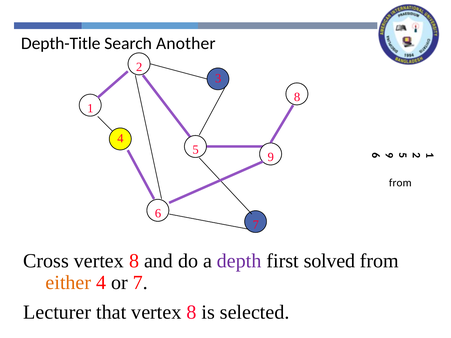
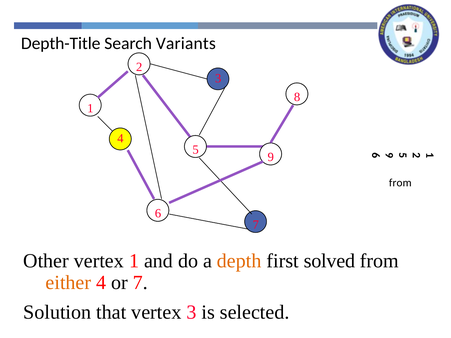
Another: Another -> Variants (186, 43)
Cross: Cross -> Other (46, 261)
8: 8 -> 1 (134, 261)
depth colour: purple -> orange (239, 261)
Lecturer: Lecturer -> Solution (57, 313)
that vertex 8: 8 -> 3 (192, 313)
